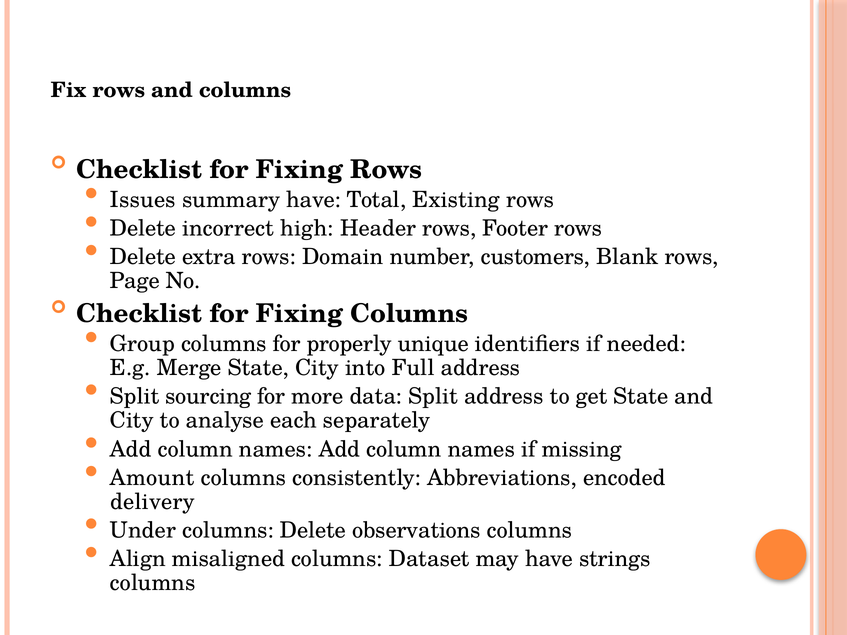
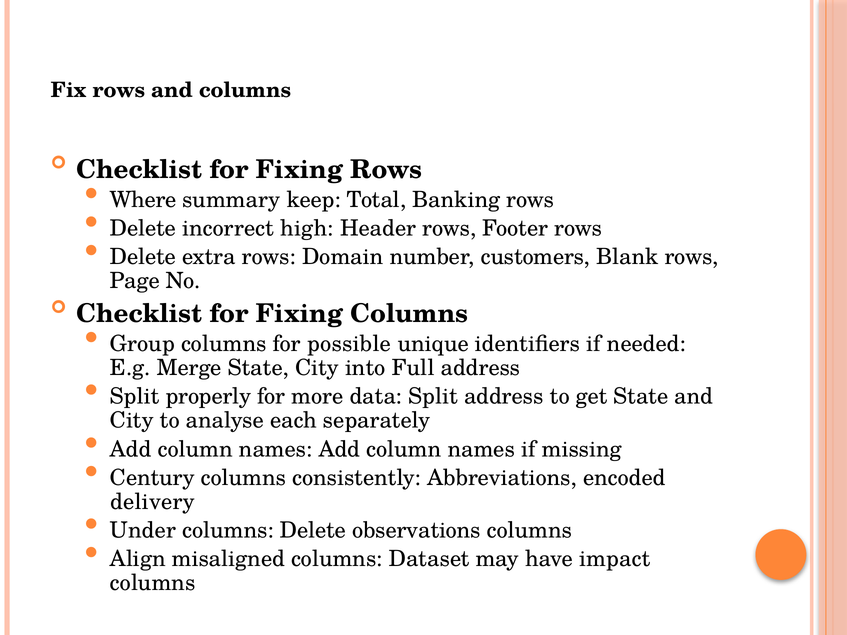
Issues: Issues -> Where (143, 200)
summary have: have -> keep (314, 200)
Existing: Existing -> Banking (456, 200)
properly: properly -> possible (349, 344)
sourcing: sourcing -> properly (208, 397)
Amount: Amount -> Century (152, 478)
strings: strings -> impact (615, 559)
